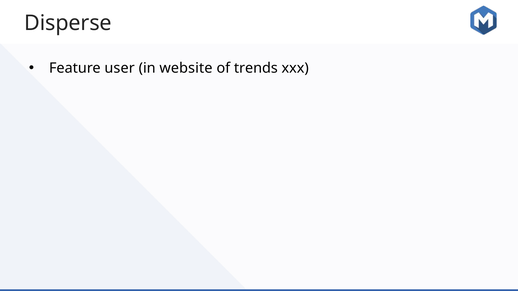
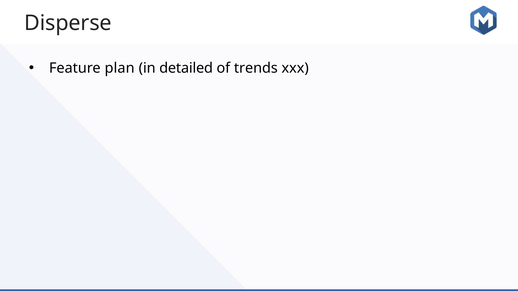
user: user -> plan (120, 68)
website: website -> detailed (186, 68)
